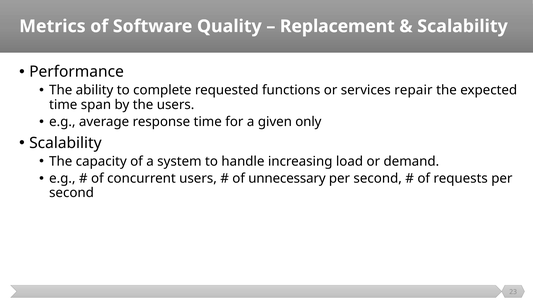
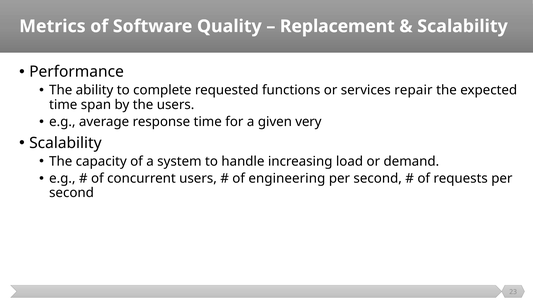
only: only -> very (308, 122)
unnecessary: unnecessary -> engineering (287, 178)
